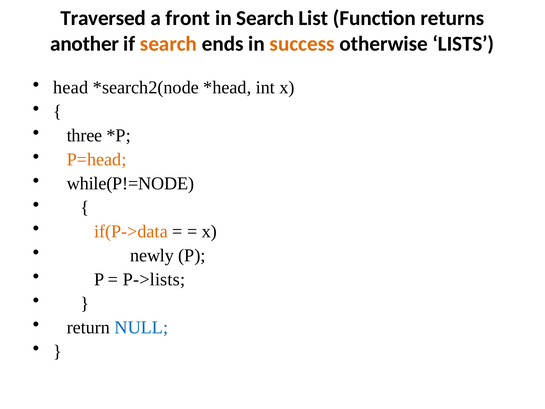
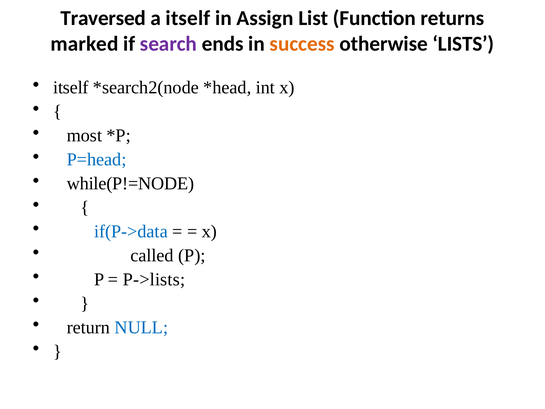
a front: front -> itself (188, 18)
in Search: Search -> Assign (265, 18)
another: another -> marked (85, 44)
search colour: orange -> purple (168, 44)
head: head -> itself (71, 88)
three: three -> most (84, 136)
P=head colour: orange -> blue (97, 159)
if(P->data colour: orange -> blue (131, 231)
newly: newly -> called (152, 255)
